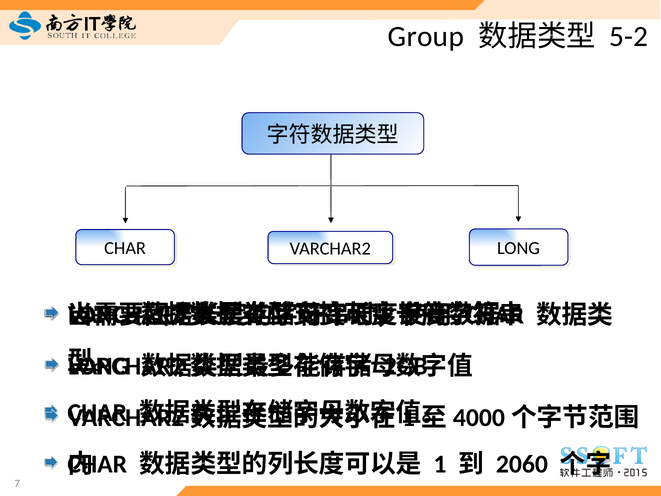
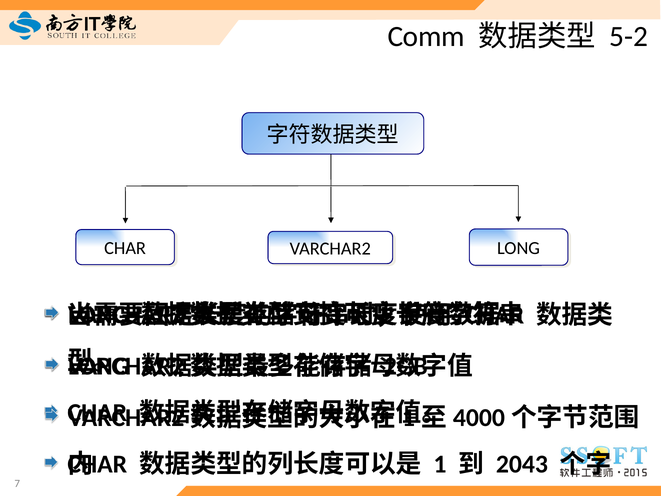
Group: Group -> Comm (426, 36)
2060: 2060 -> 2043 (522, 464)
